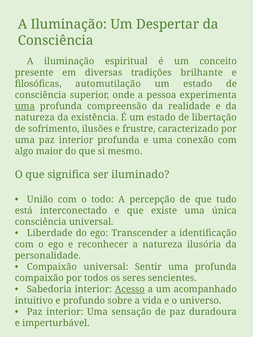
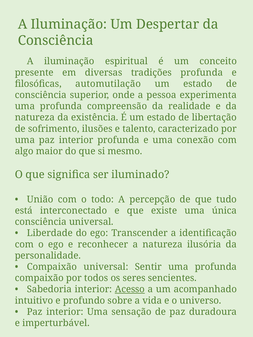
tradições brilhante: brilhante -> profunda (202, 73)
uma underline: present -> none (25, 106)
frustre: frustre -> talento (139, 129)
